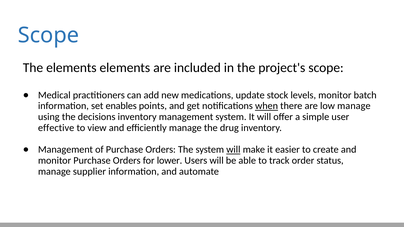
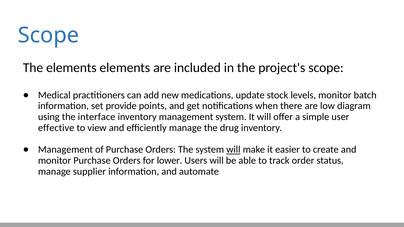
enables: enables -> provide (121, 106)
when underline: present -> none (267, 106)
low manage: manage -> diagram (354, 106)
decisions: decisions -> interface (97, 117)
